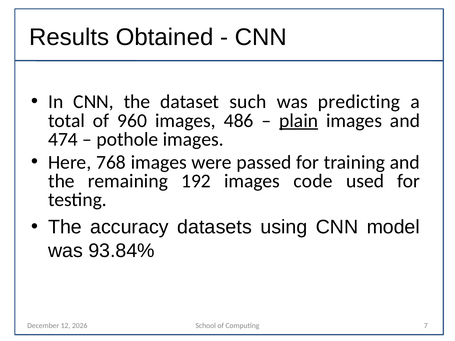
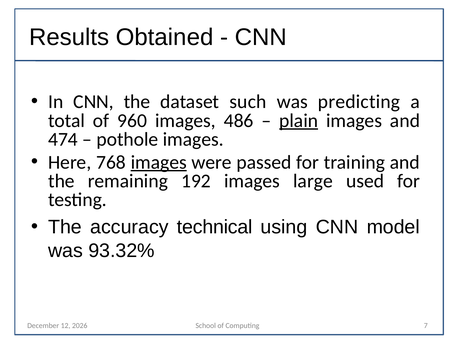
images underline: none -> present (159, 162)
code: code -> large (313, 181)
datasets: datasets -> technical (215, 227)
93.84%: 93.84% -> 93.32% (122, 251)
